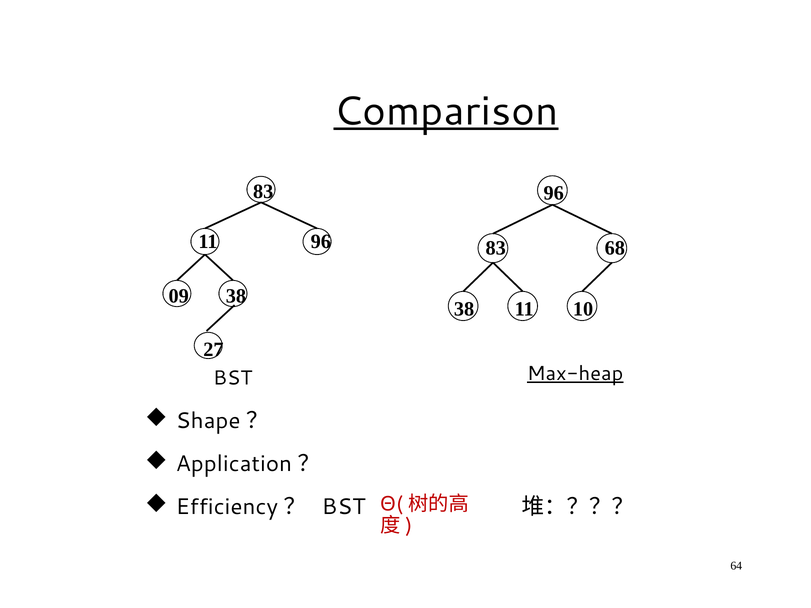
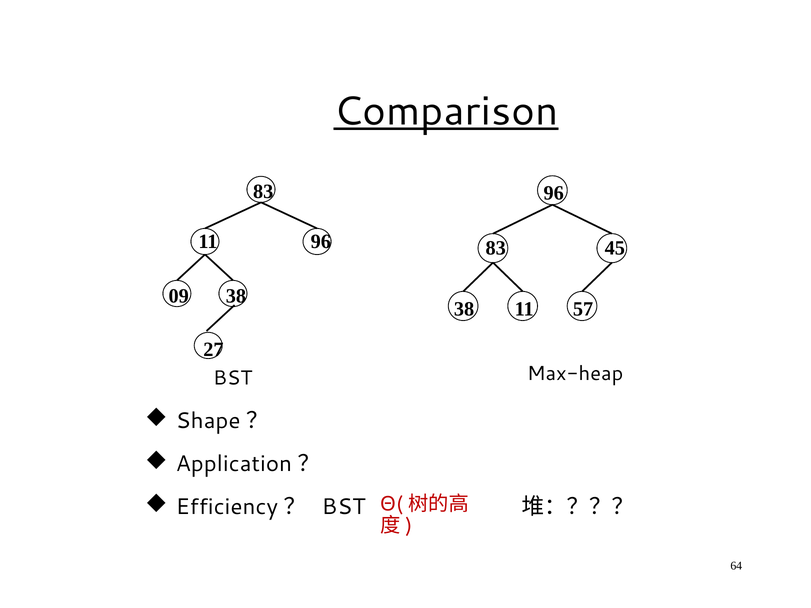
68: 68 -> 45 (615, 248)
10: 10 -> 57 (583, 309)
Max-heap underline: present -> none (575, 374)
